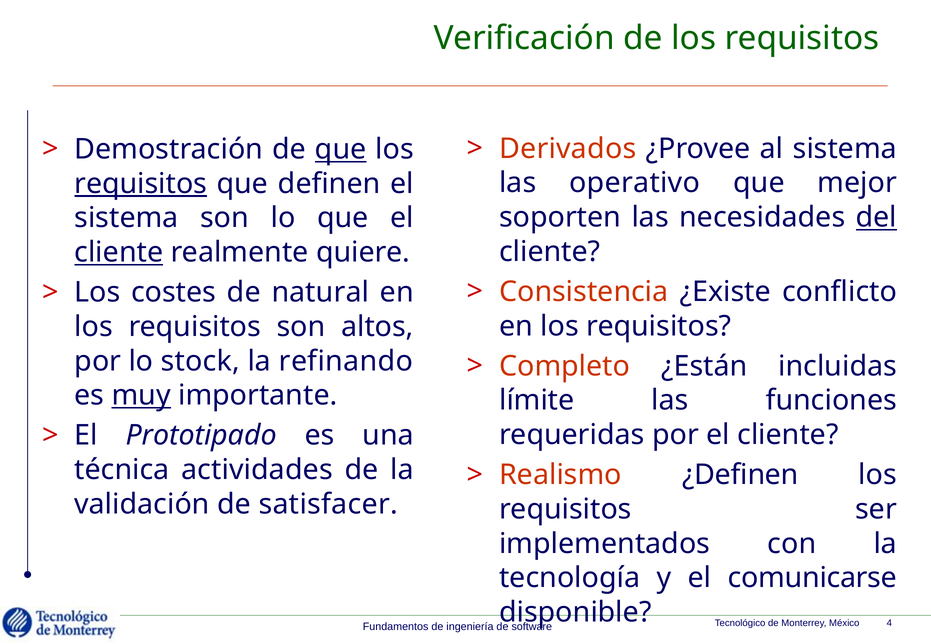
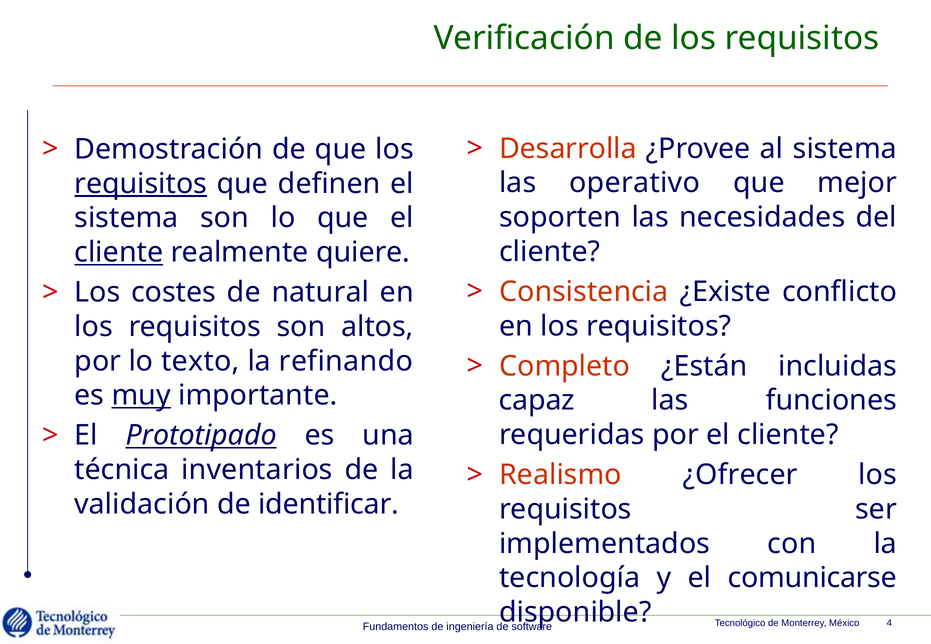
Derivados: Derivados -> Desarrolla (568, 149)
que underline: present -> none (341, 149)
del underline: present -> none (876, 218)
stock: stock -> texto (200, 361)
límite: límite -> capaz (537, 401)
Prototipado underline: none -> present (201, 436)
actividades: actividades -> inventarios (257, 470)
¿Definen: ¿Definen -> ¿Ofrecer (740, 475)
satisfacer: satisfacer -> identificar (329, 505)
